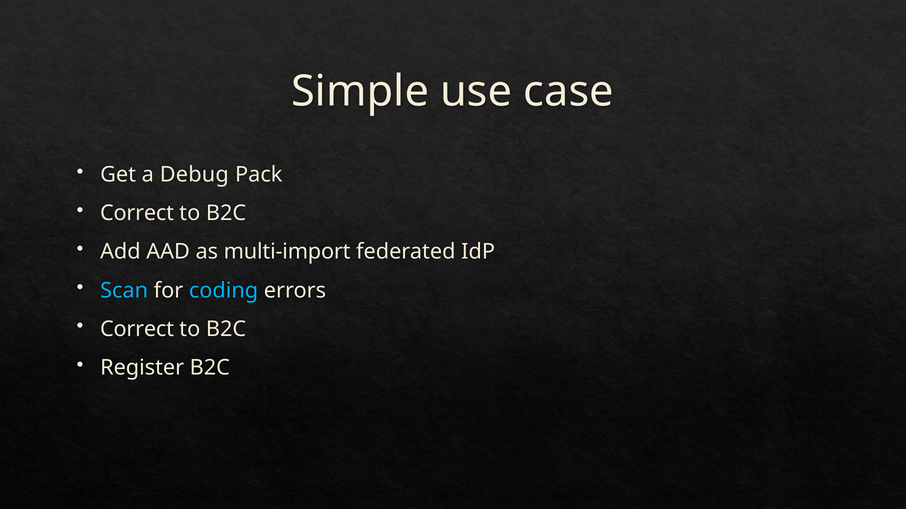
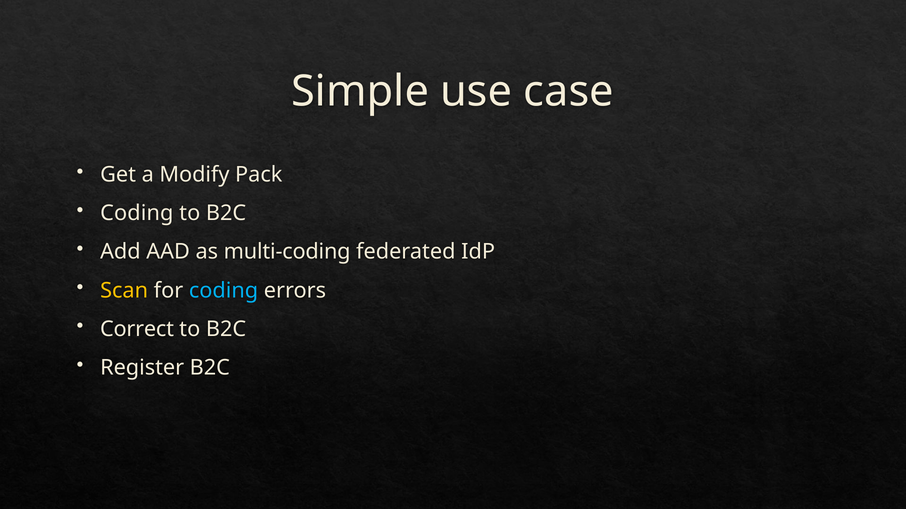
Debug: Debug -> Modify (194, 175)
Correct: Correct -> Coding (137, 213)
multi-import: multi-import -> multi-coding (287, 252)
Scan colour: light blue -> yellow (124, 291)
